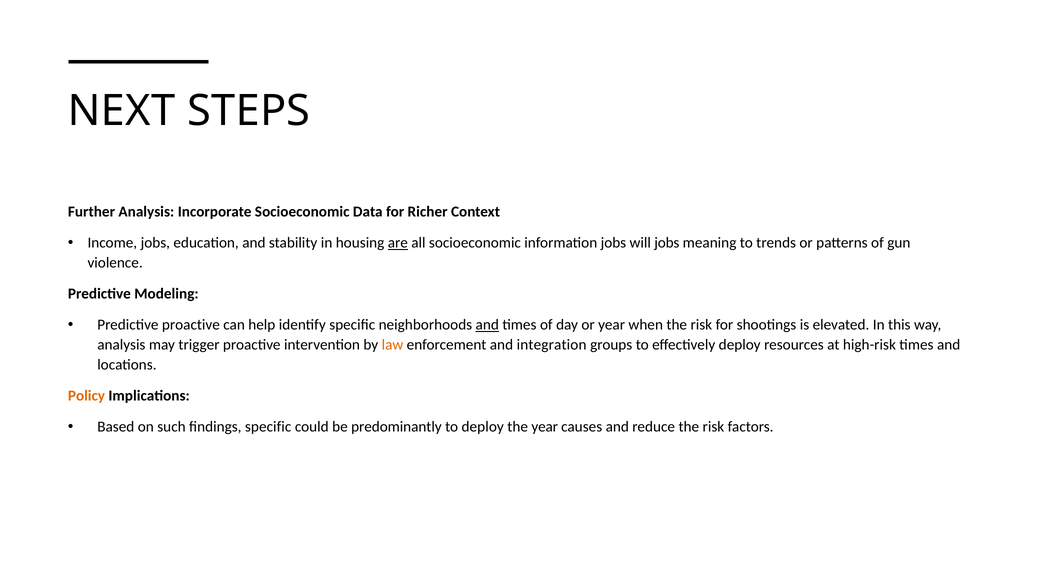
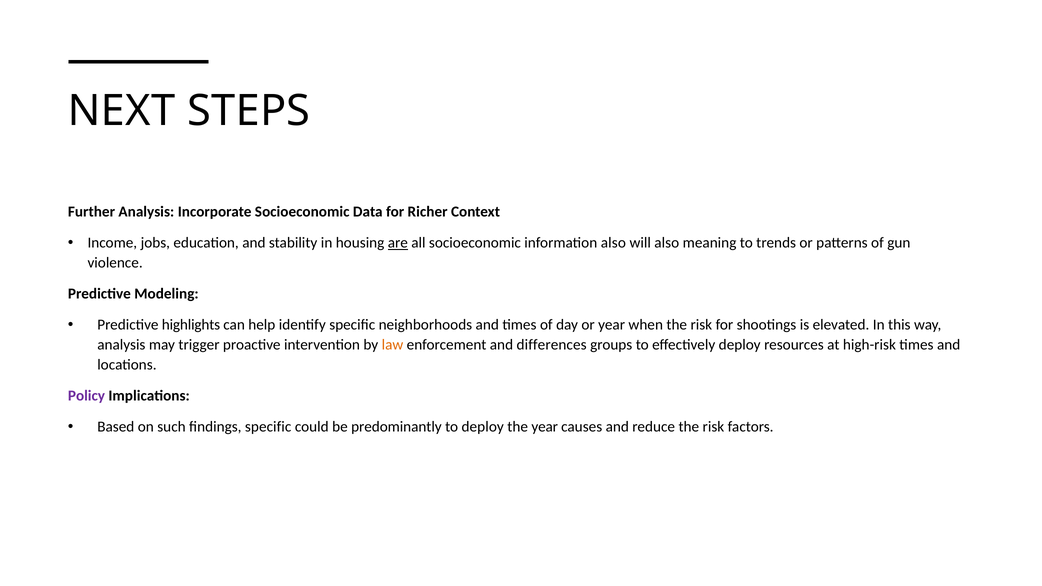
information jobs: jobs -> also (613, 243)
will jobs: jobs -> also (667, 243)
Predictive proactive: proactive -> highlights (191, 325)
and underline: present -> none (487, 325)
integration: integration -> differences (552, 345)
Policy colour: orange -> purple (87, 396)
